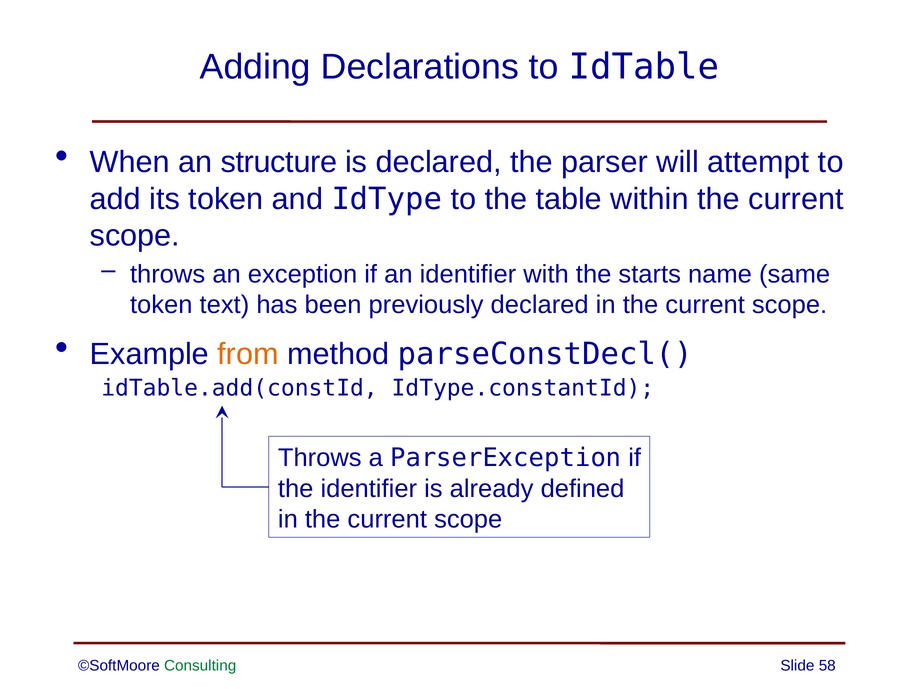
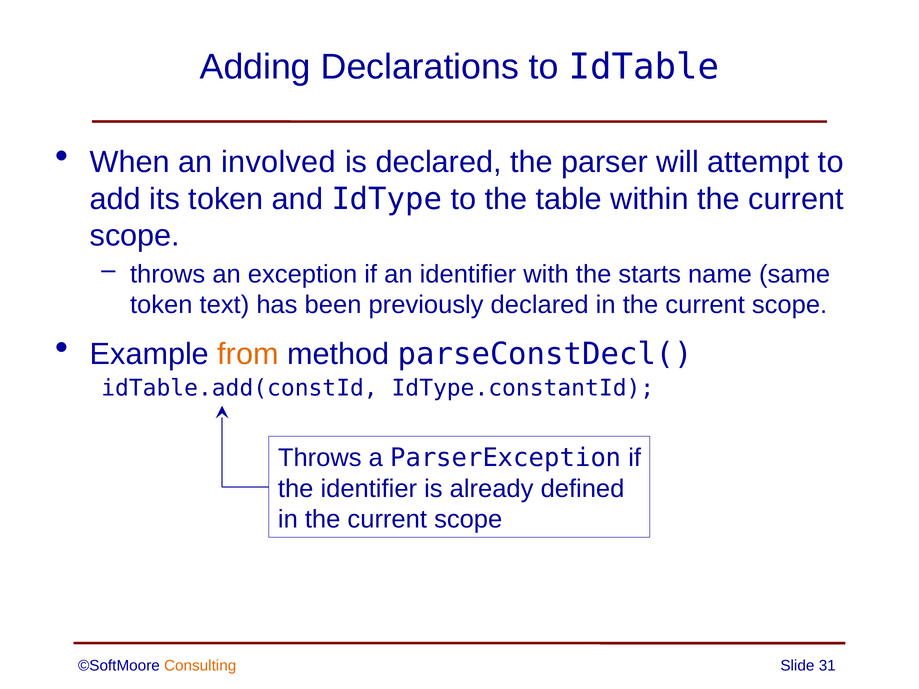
structure: structure -> involved (279, 162)
Consulting colour: green -> orange (200, 666)
58: 58 -> 31 (827, 666)
